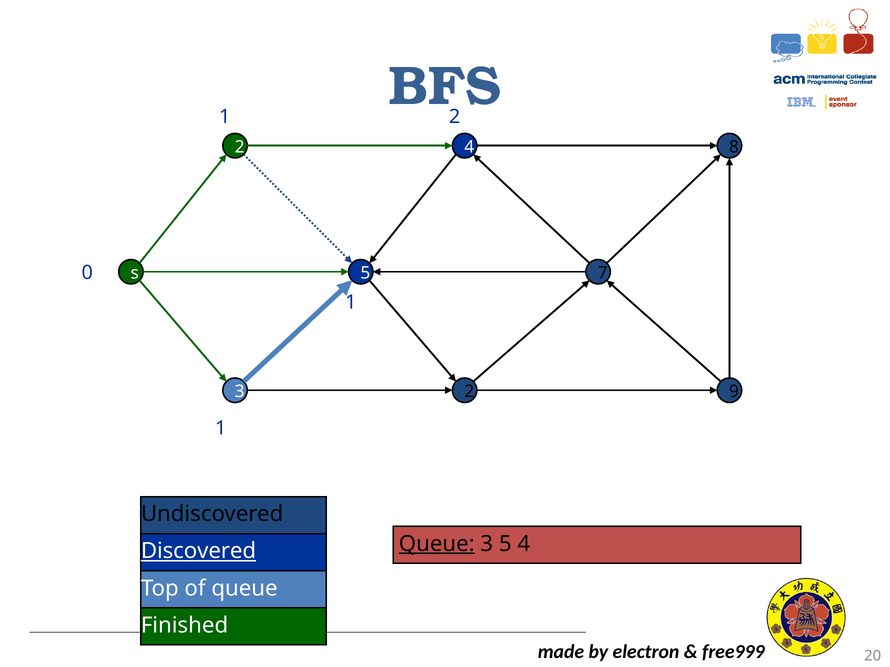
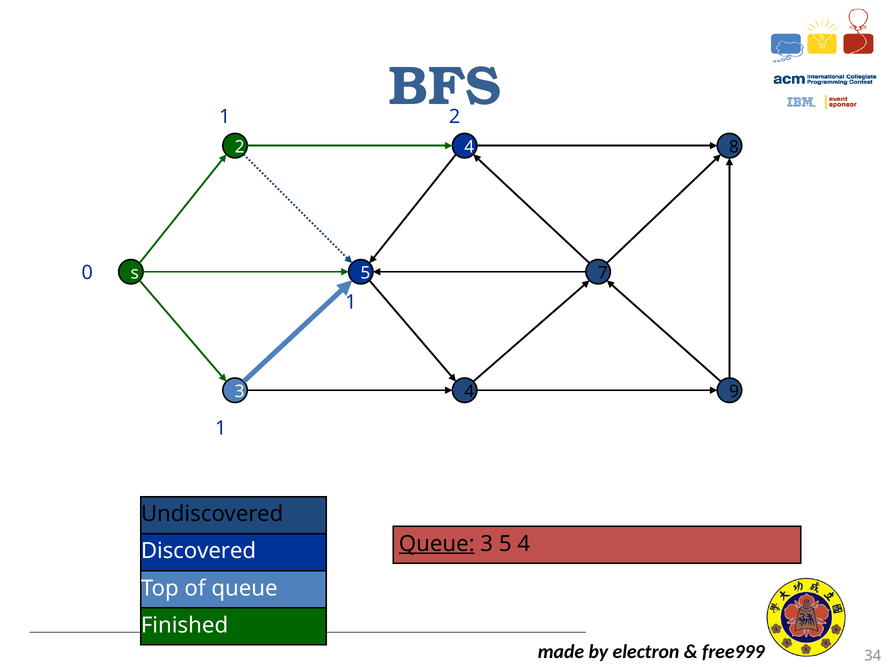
3 2: 2 -> 4 (469, 392)
Discovered underline: present -> none (198, 552)
20: 20 -> 34 (873, 656)
